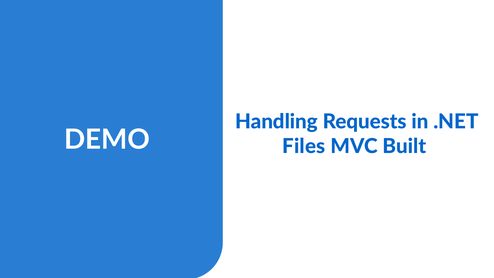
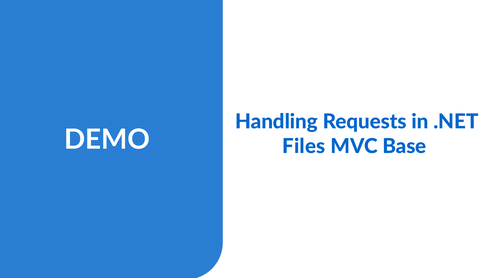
Built: Built -> Base (404, 146)
